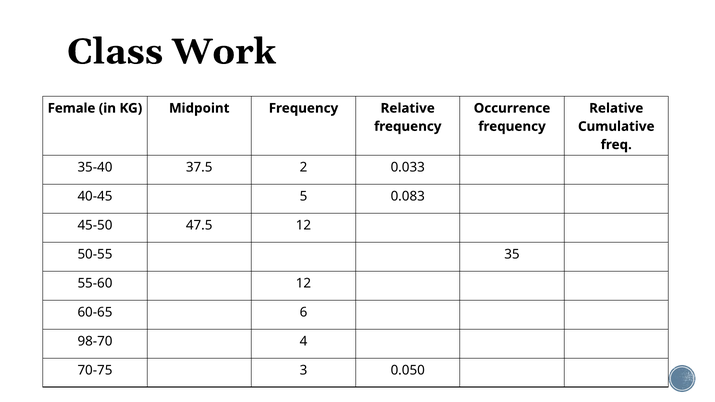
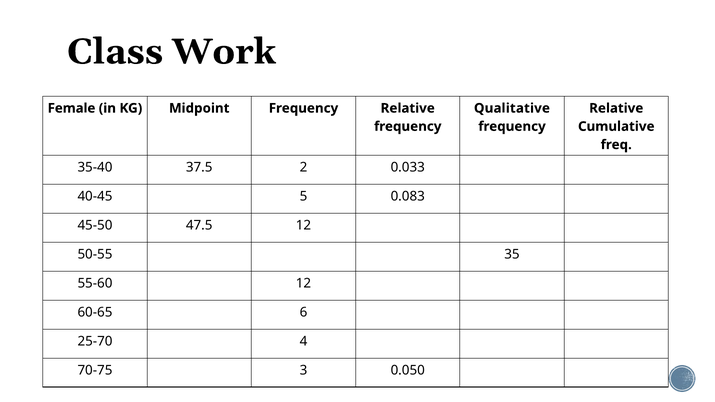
Occurrence: Occurrence -> Qualitative (512, 108)
98-70: 98-70 -> 25-70 (95, 341)
